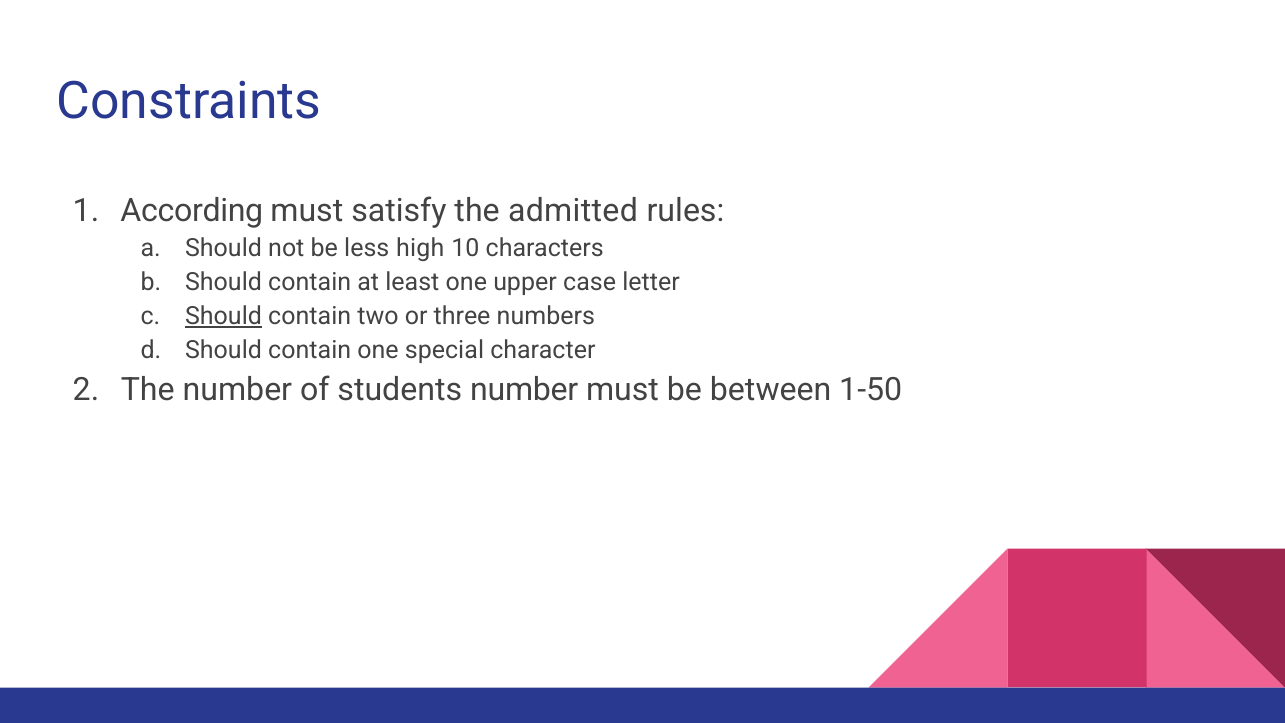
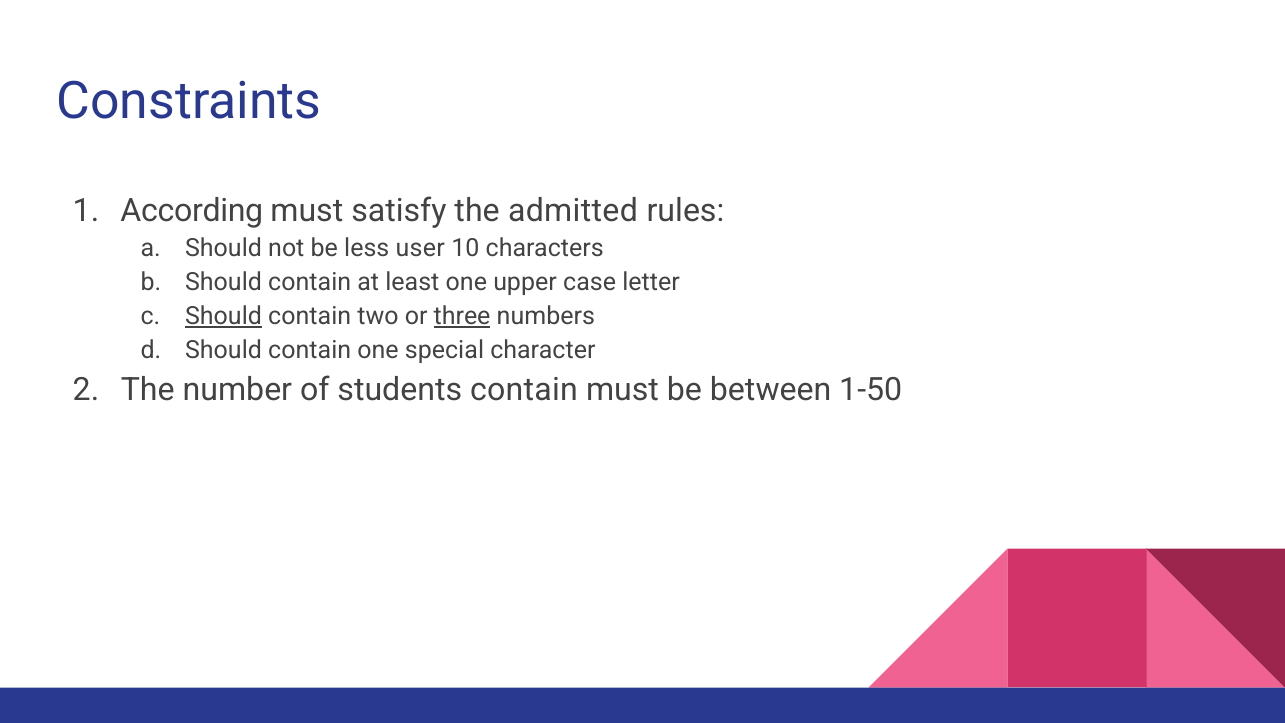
high: high -> user (420, 248)
three underline: none -> present (462, 316)
students number: number -> contain (524, 390)
